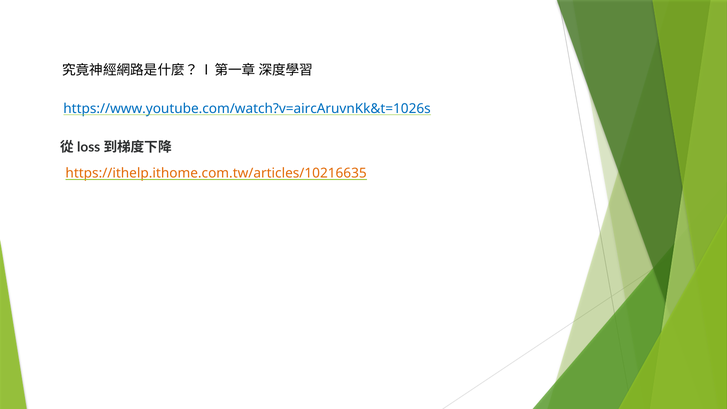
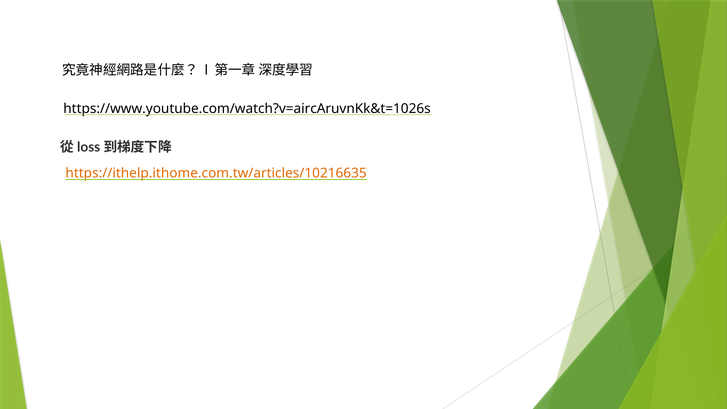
https://www.youtube.com/watch?v=aircAruvnKk&t=1026s colour: blue -> black (247, 109)
